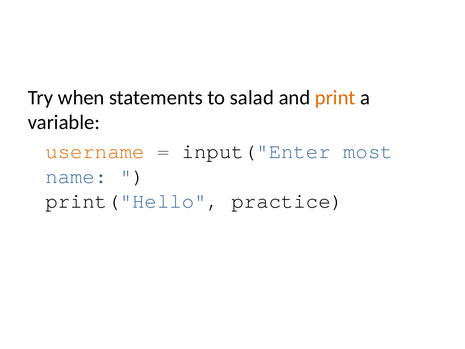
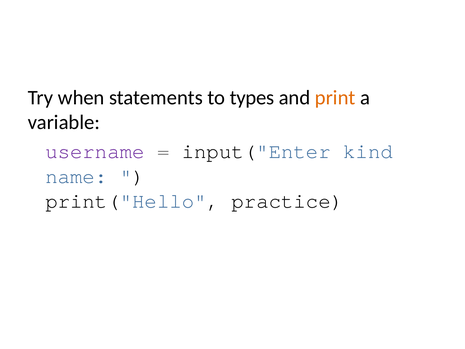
salad: salad -> types (252, 98)
username colour: orange -> purple (95, 151)
most: most -> kind (368, 151)
